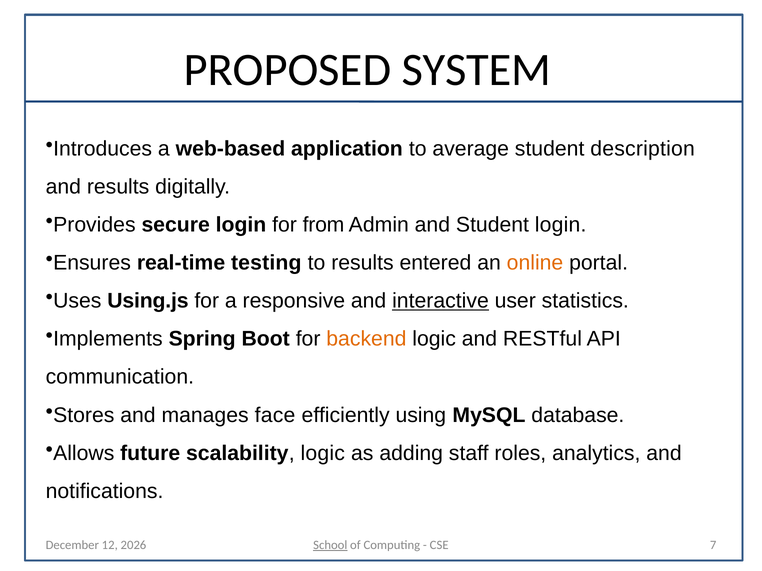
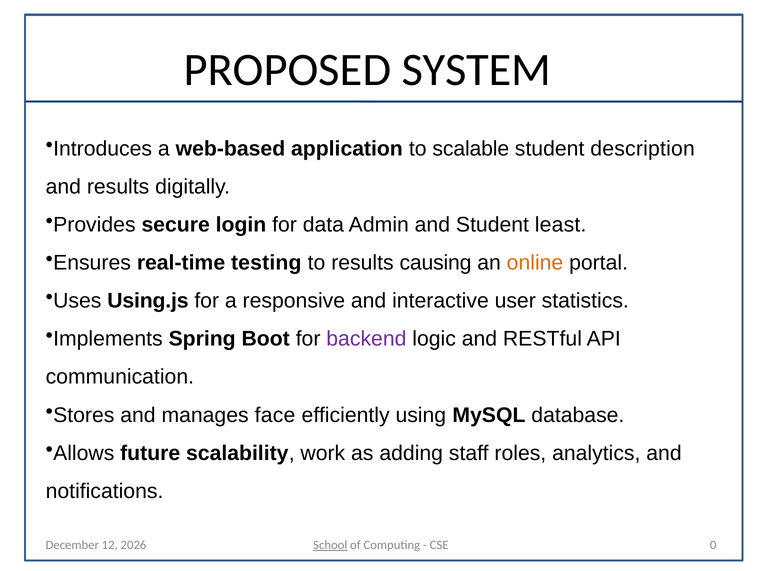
average: average -> scalable (471, 149)
from: from -> data (323, 225)
Student login: login -> least (561, 225)
entered: entered -> causing (436, 263)
interactive underline: present -> none (440, 301)
backend colour: orange -> purple (366, 339)
scalability logic: logic -> work (323, 454)
7: 7 -> 0 (713, 546)
